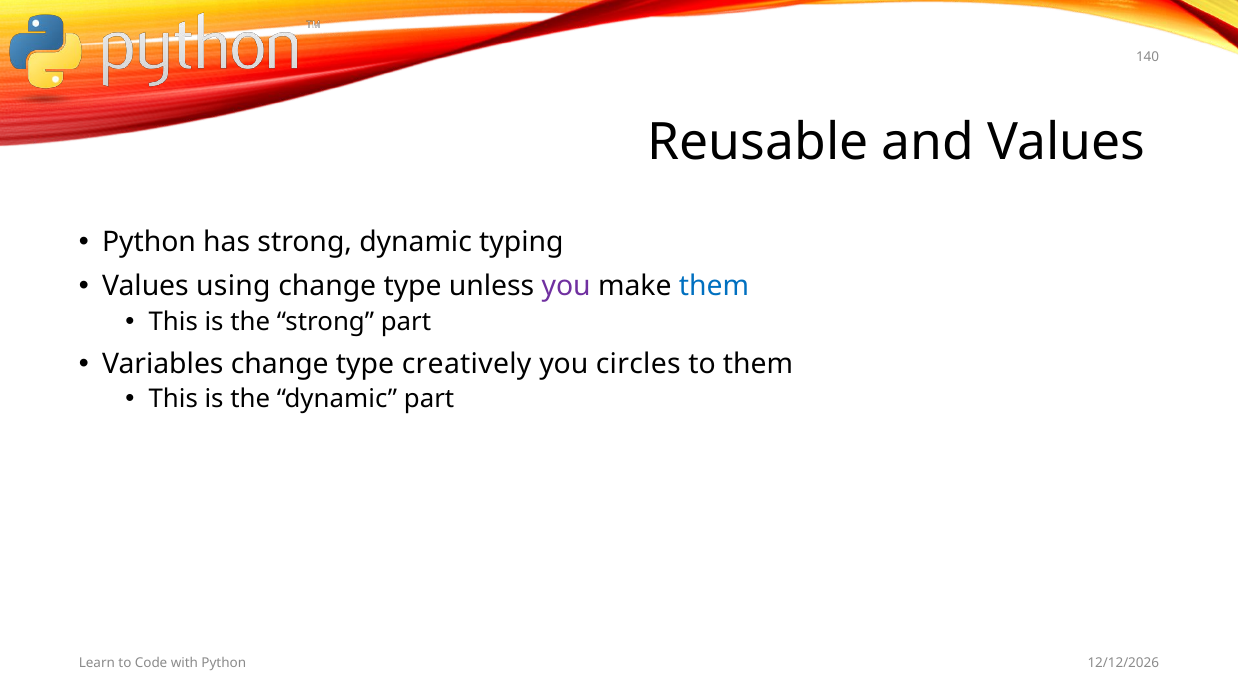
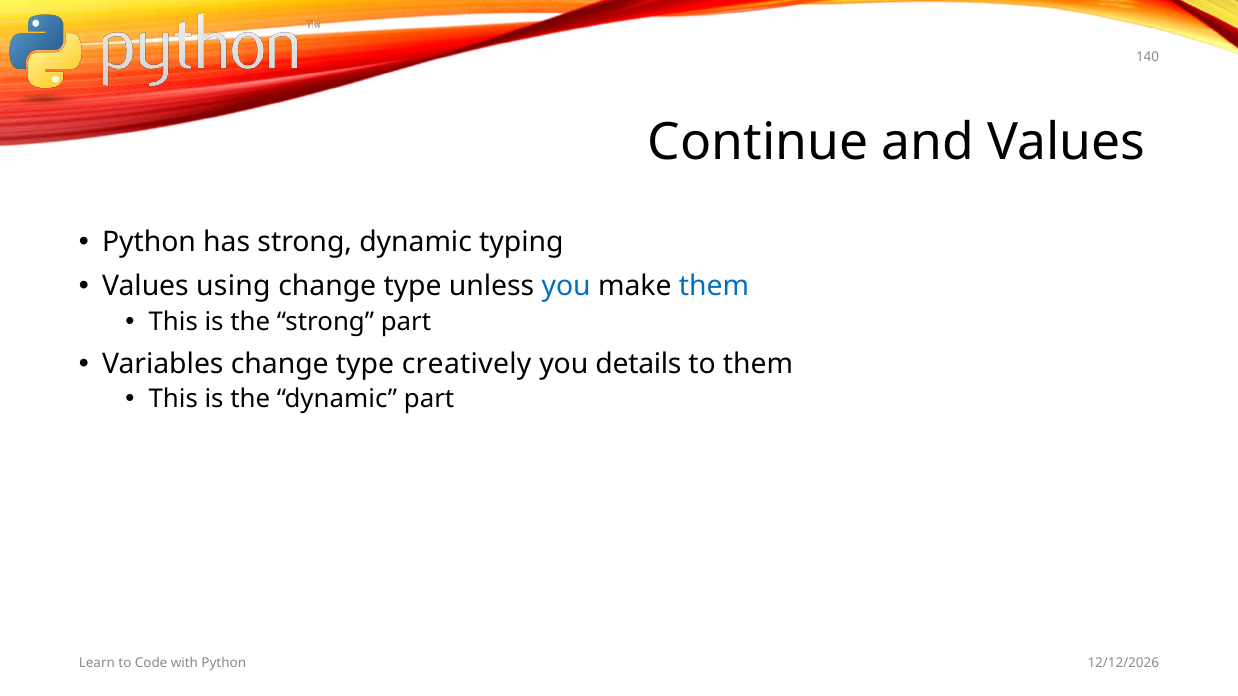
Reusable: Reusable -> Continue (758, 143)
you colour: purple -> blue (566, 286)
circles: circles -> details (639, 364)
